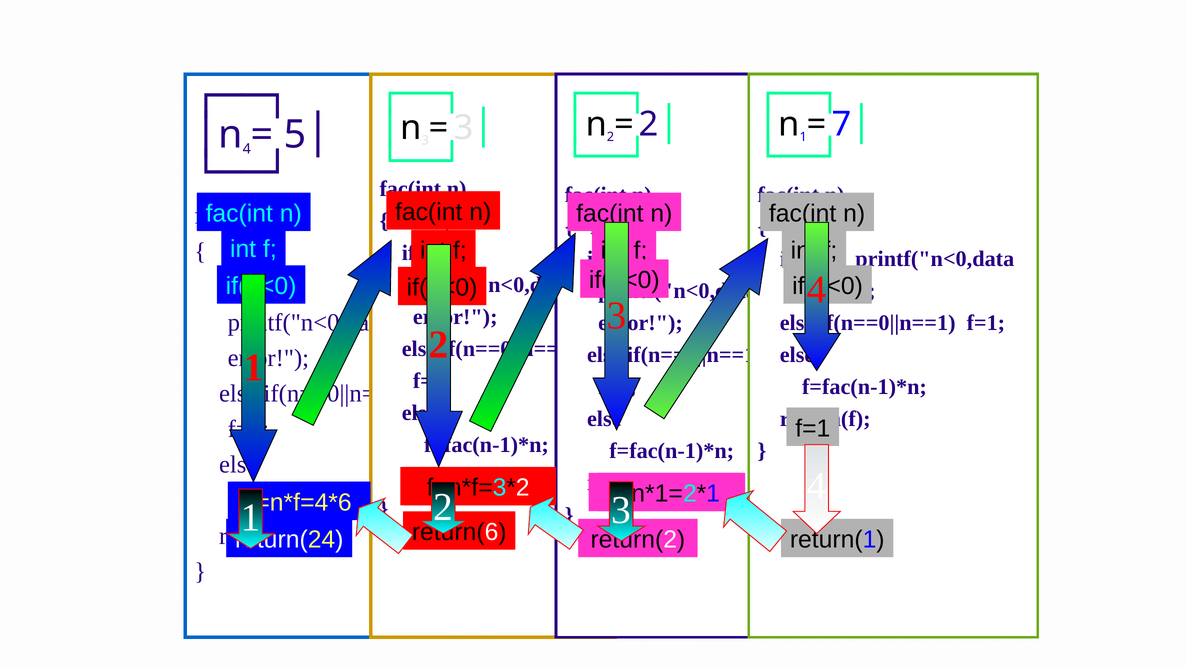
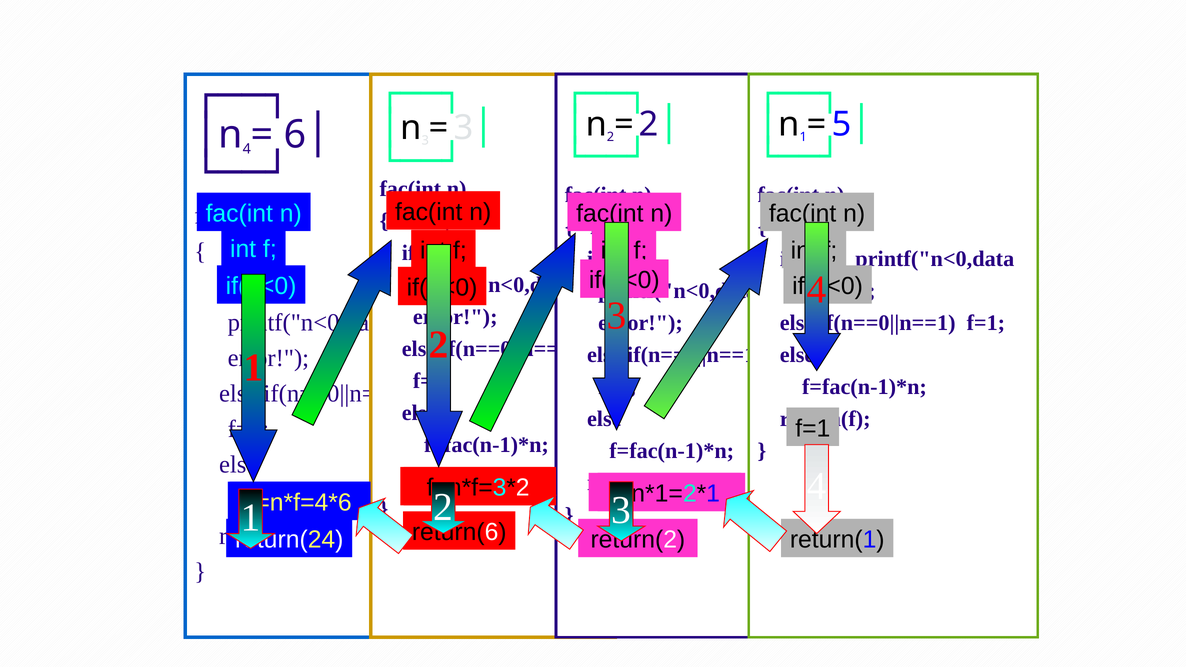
7: 7 -> 5 (841, 124)
5: 5 -> 6 (295, 135)
